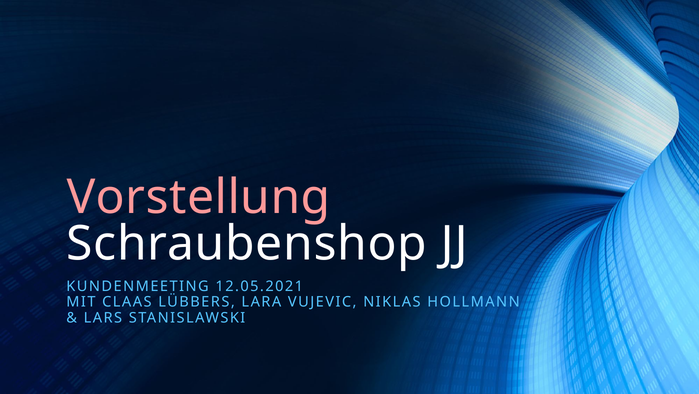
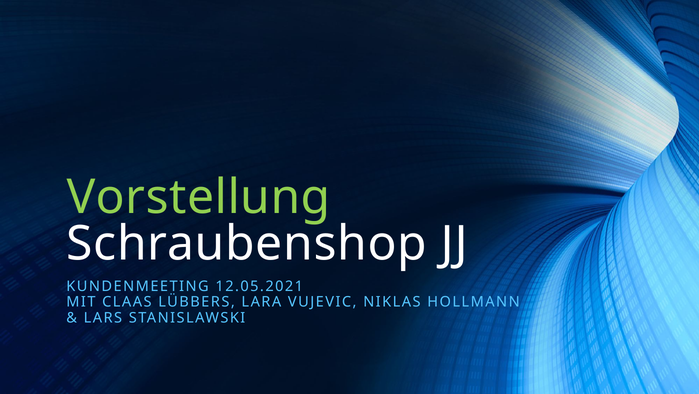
Vorstellung colour: pink -> light green (198, 197)
